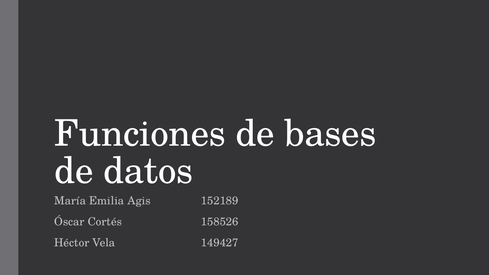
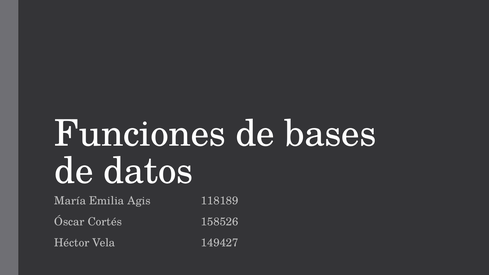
152189: 152189 -> 118189 (220, 201)
